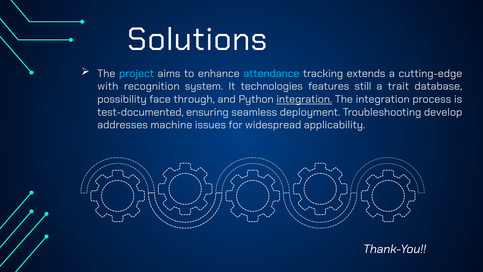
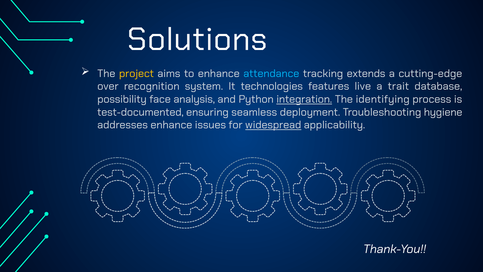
project colour: light blue -> yellow (136, 73)
with: with -> over (108, 86)
still: still -> live (363, 86)
through: through -> analysis (194, 99)
The integration: integration -> identifying (383, 99)
develop: develop -> hygiene (443, 112)
addresses machine: machine -> enhance (171, 125)
widespread underline: none -> present (273, 125)
